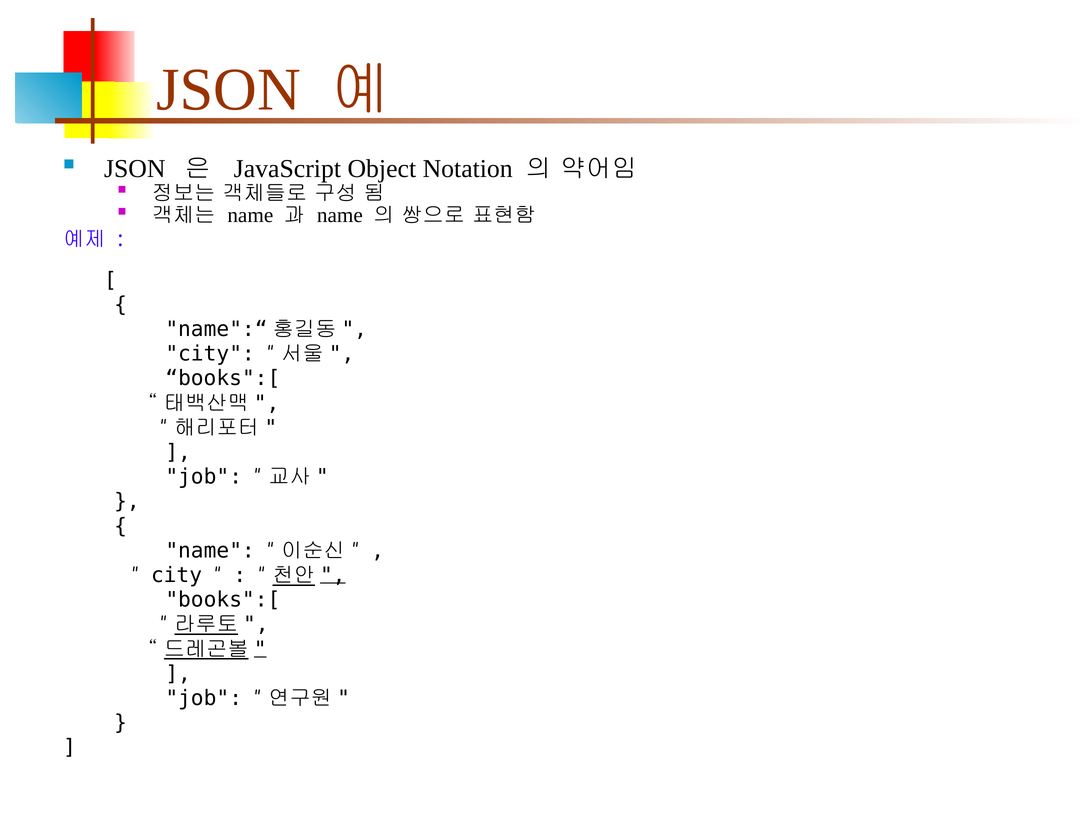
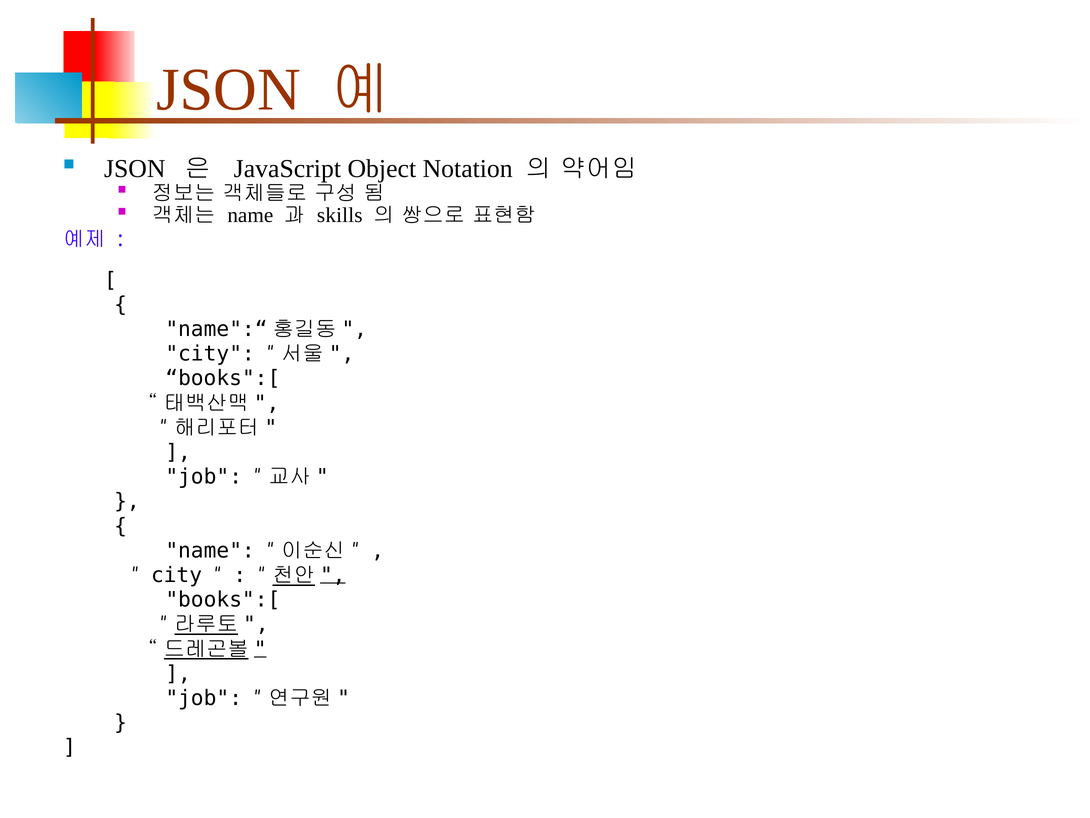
name: name -> skills (340, 215)
